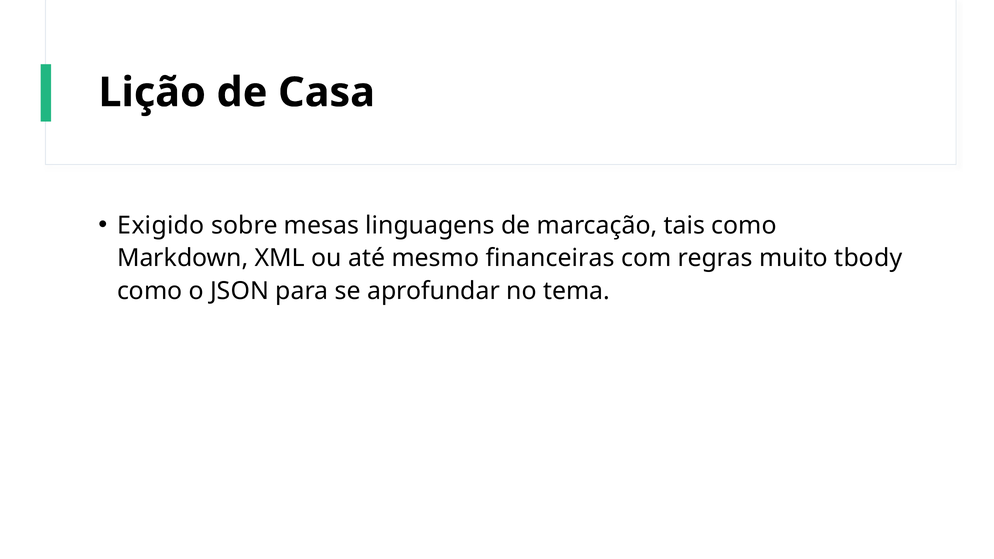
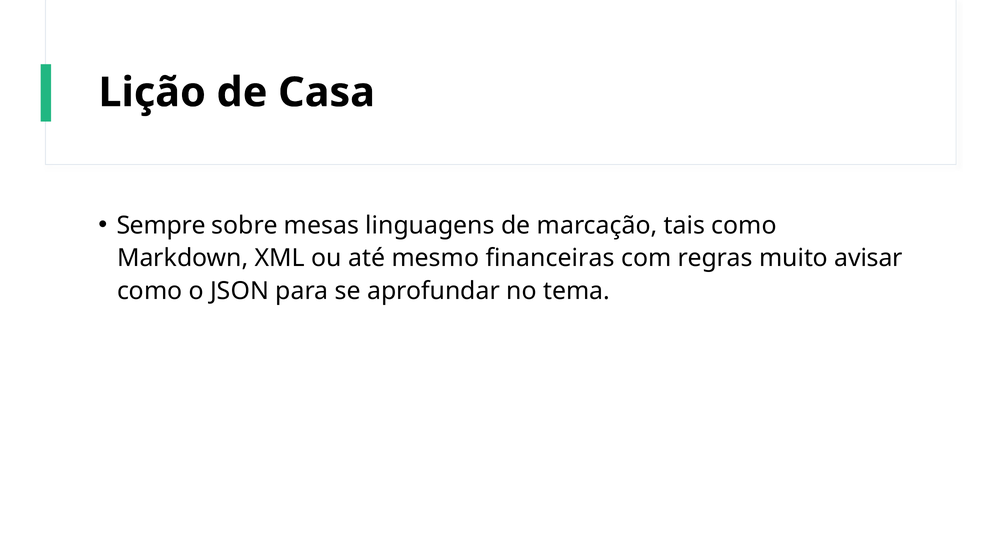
Exigido: Exigido -> Sempre (161, 225)
tbody: tbody -> avisar (869, 258)
